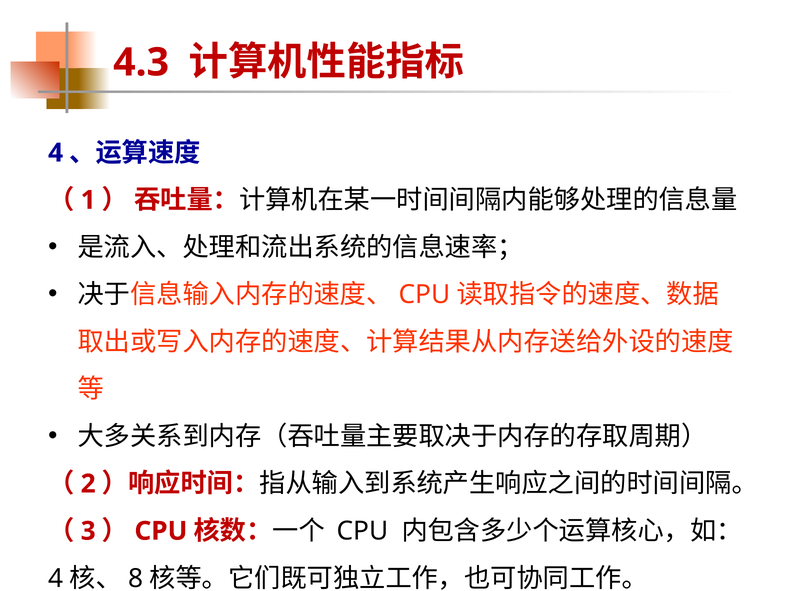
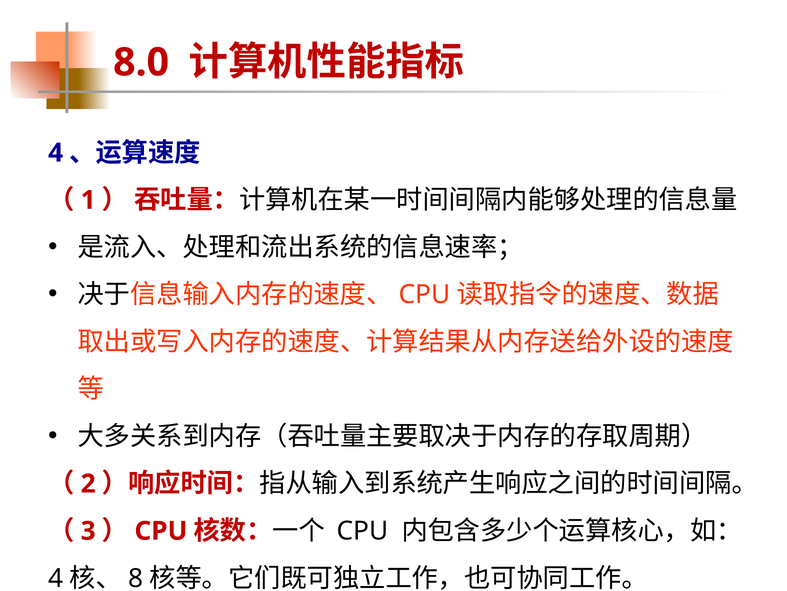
4.3: 4.3 -> 8.0 (141, 62)
